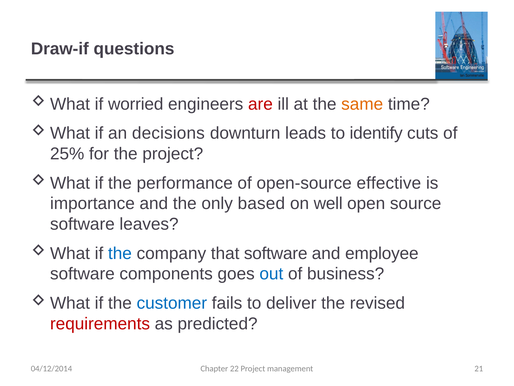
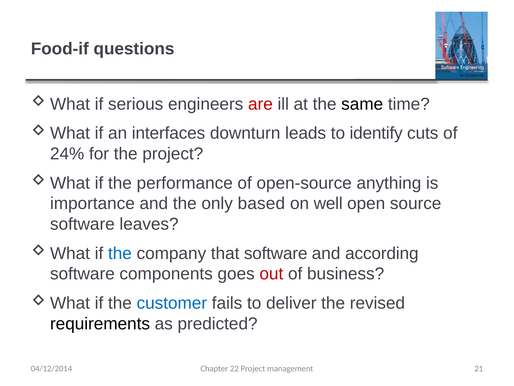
Draw-if: Draw-if -> Food-if (60, 49)
worried: worried -> serious (136, 104)
same colour: orange -> black (362, 104)
decisions: decisions -> interfaces (169, 133)
25%: 25% -> 24% (67, 154)
effective: effective -> anything (389, 183)
employee: employee -> according (382, 253)
out colour: blue -> red (271, 274)
requirements colour: red -> black (100, 323)
